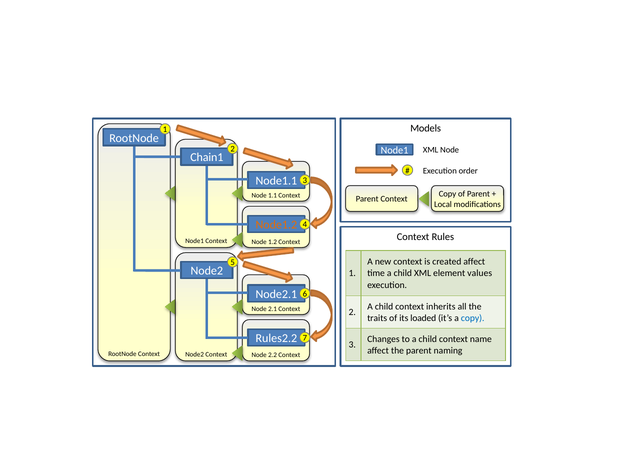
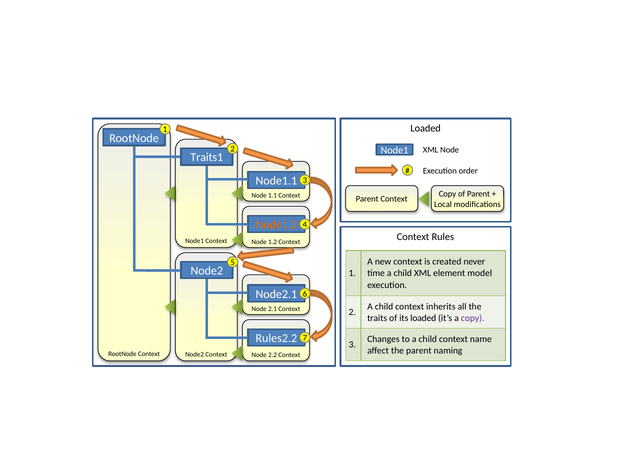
Models: Models -> Loaded (426, 129)
Chain1: Chain1 -> Traits1 (207, 158)
created affect: affect -> never (474, 262)
values: values -> model (480, 273)
copy colour: blue -> purple (473, 318)
